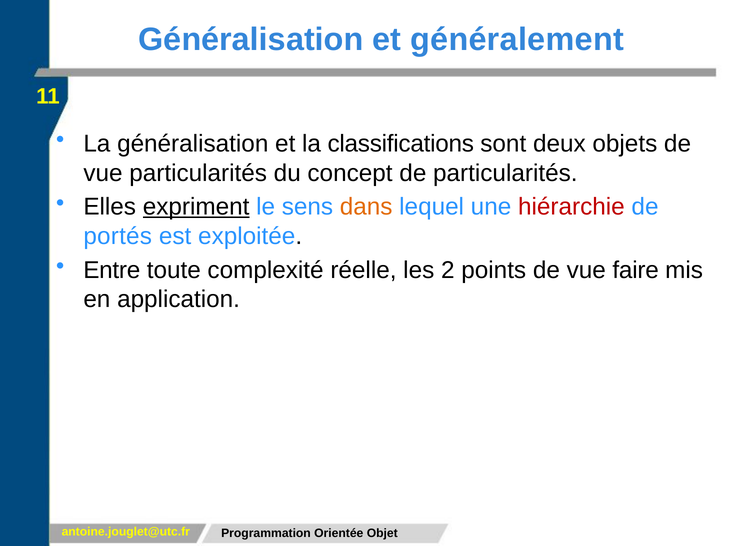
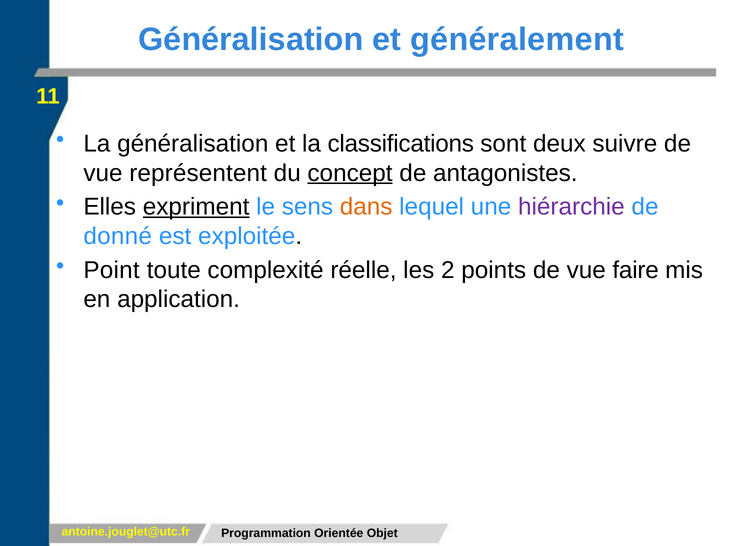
objets: objets -> suivre (625, 144)
vue particularités: particularités -> représentent (198, 173)
concept underline: none -> present (350, 173)
de particularités: particularités -> antagonistes (505, 173)
hiérarchie colour: red -> purple (571, 207)
portés: portés -> donné (118, 236)
Entre: Entre -> Point (112, 270)
